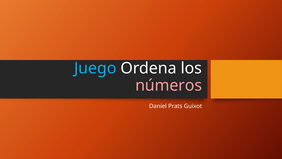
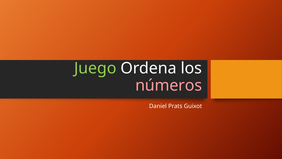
Juego colour: light blue -> light green (95, 68)
